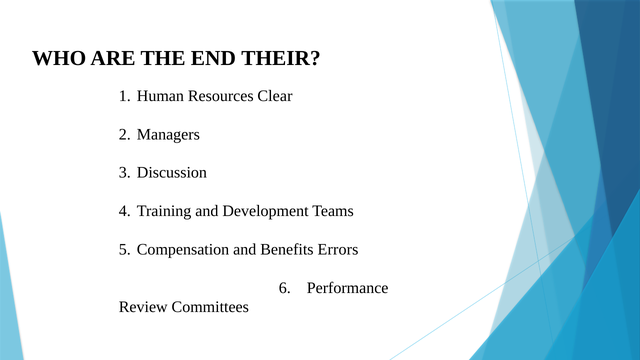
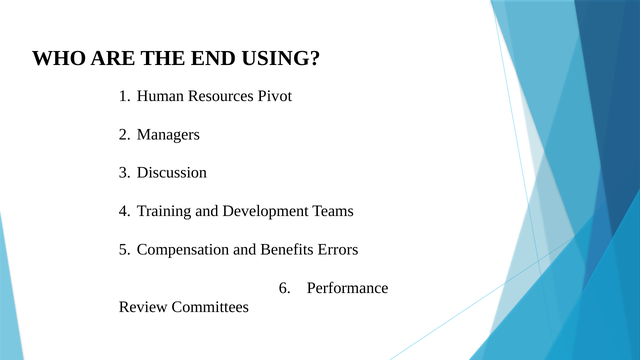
THEIR: THEIR -> USING (281, 58)
Clear: Clear -> Pivot (275, 96)
